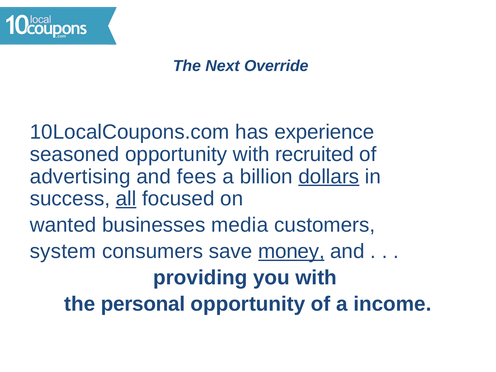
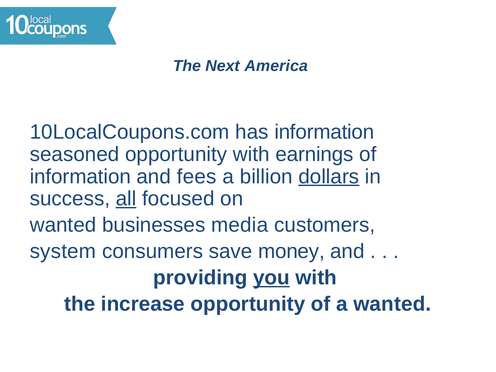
Override: Override -> America (276, 66)
has experience: experience -> information (324, 132)
recruited: recruited -> earnings (314, 154)
advertising: advertising -> information (80, 177)
money underline: present -> none (291, 251)
you underline: none -> present (271, 278)
personal: personal -> increase (143, 304)
a income: income -> wanted (392, 304)
